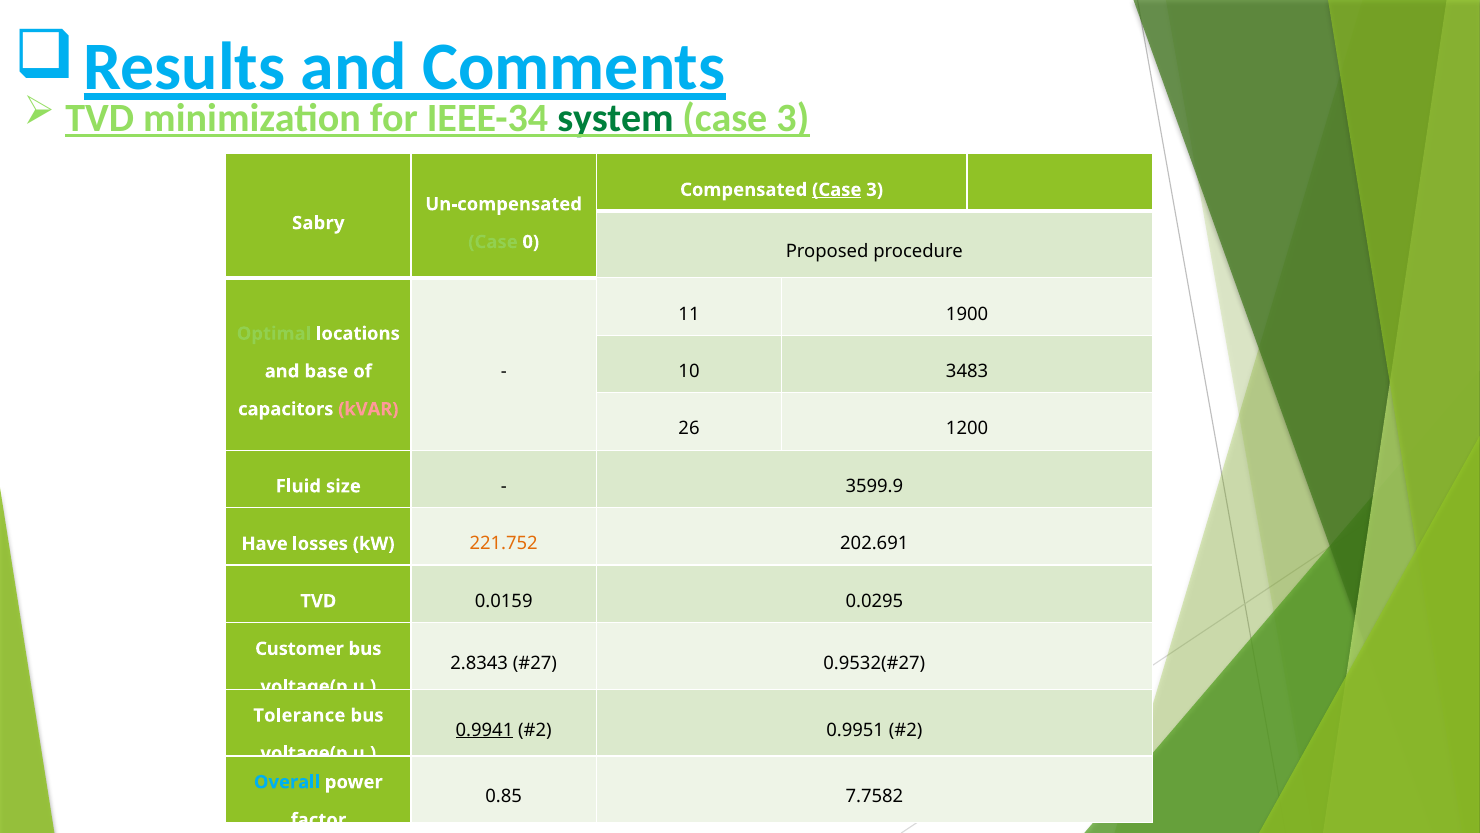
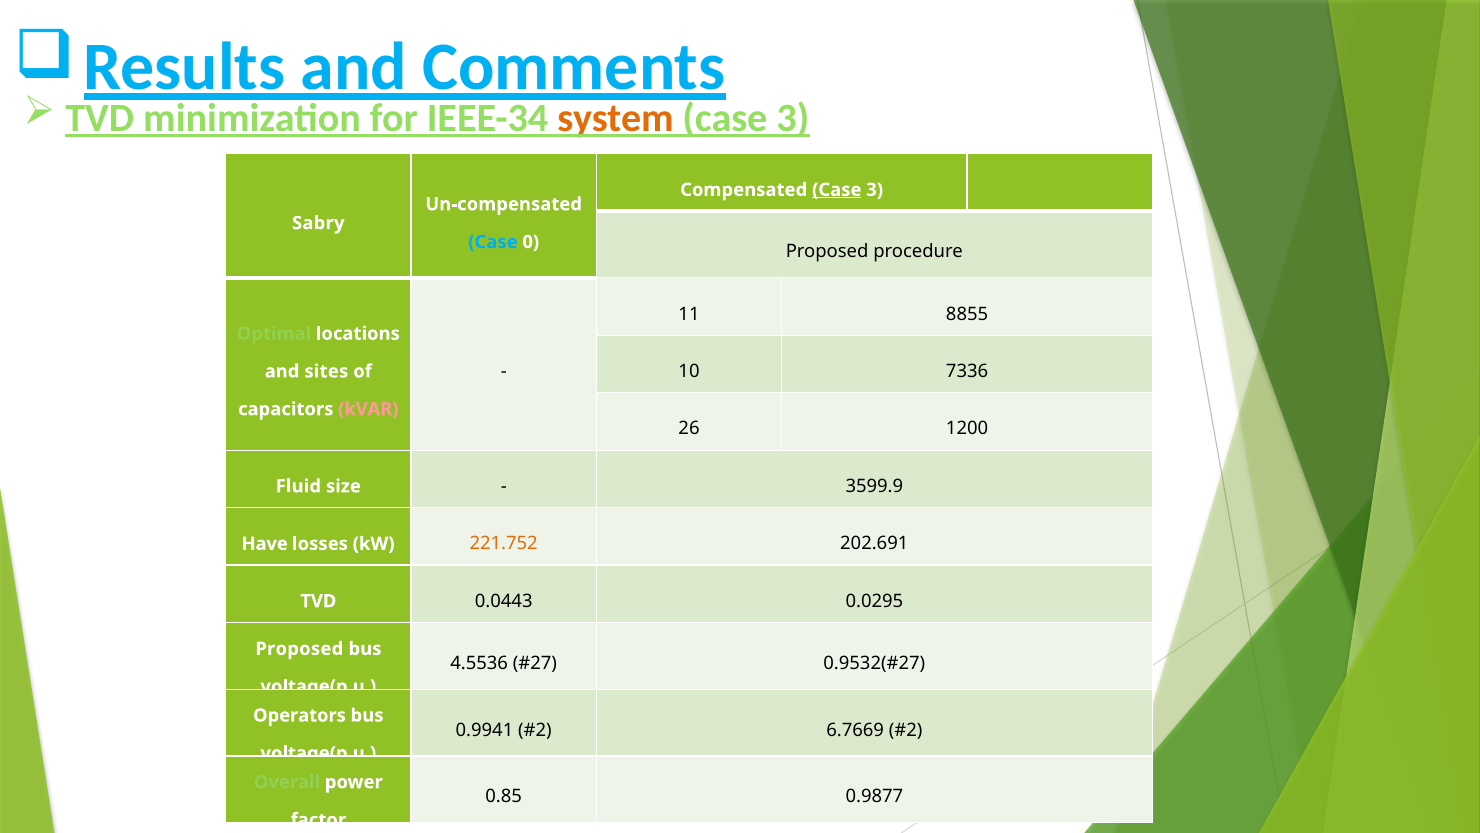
system colour: green -> orange (615, 118)
Case colour: light green -> light blue (493, 242)
1900: 1900 -> 8855 (967, 314)
3483: 3483 -> 7336 (967, 371)
base: base -> sites (326, 371)
0.0159: 0.0159 -> 0.0443 (504, 601)
Customer: Customer -> Proposed (299, 648)
2.8343: 2.8343 -> 4.5536 (479, 663)
Tolerance: Tolerance -> Operators (299, 715)
0.9941 underline: present -> none (484, 730)
0.9951: 0.9951 -> 6.7669 (855, 730)
Overall colour: light blue -> light green (287, 782)
7.7582: 7.7582 -> 0.9877 (874, 796)
